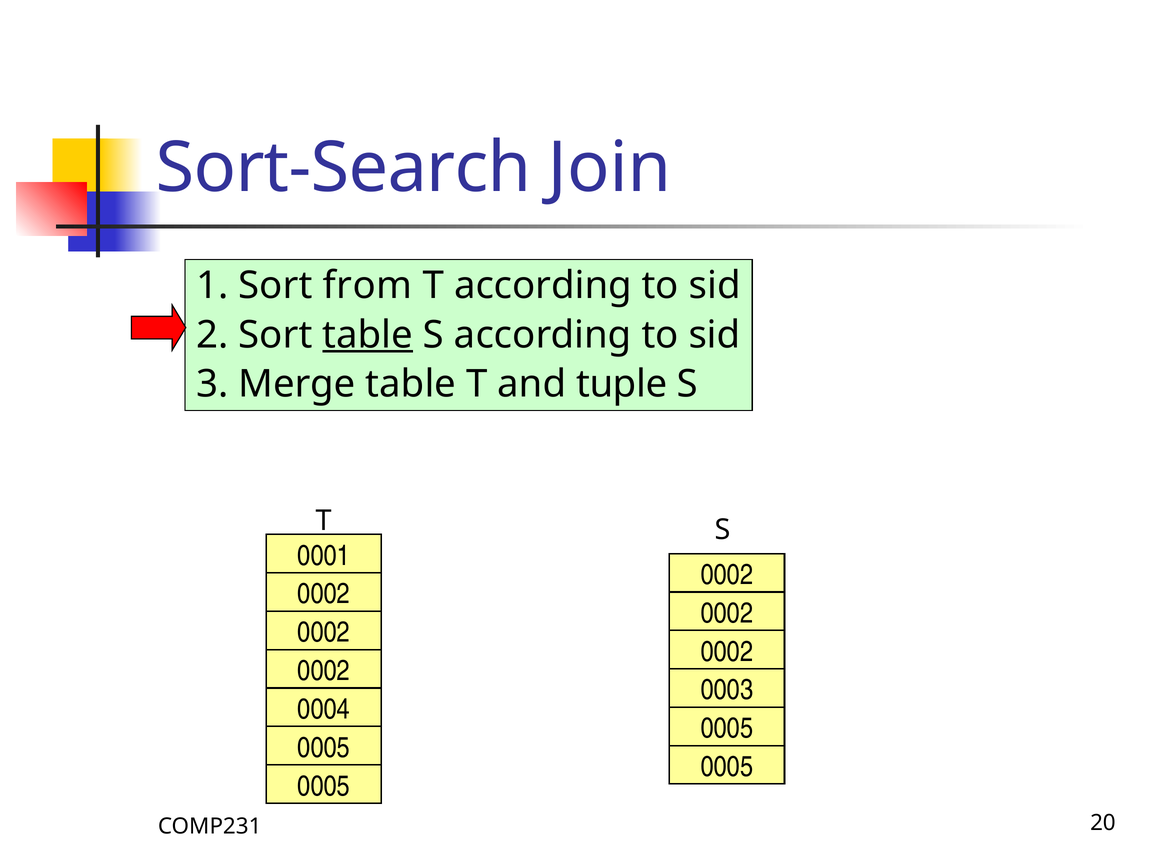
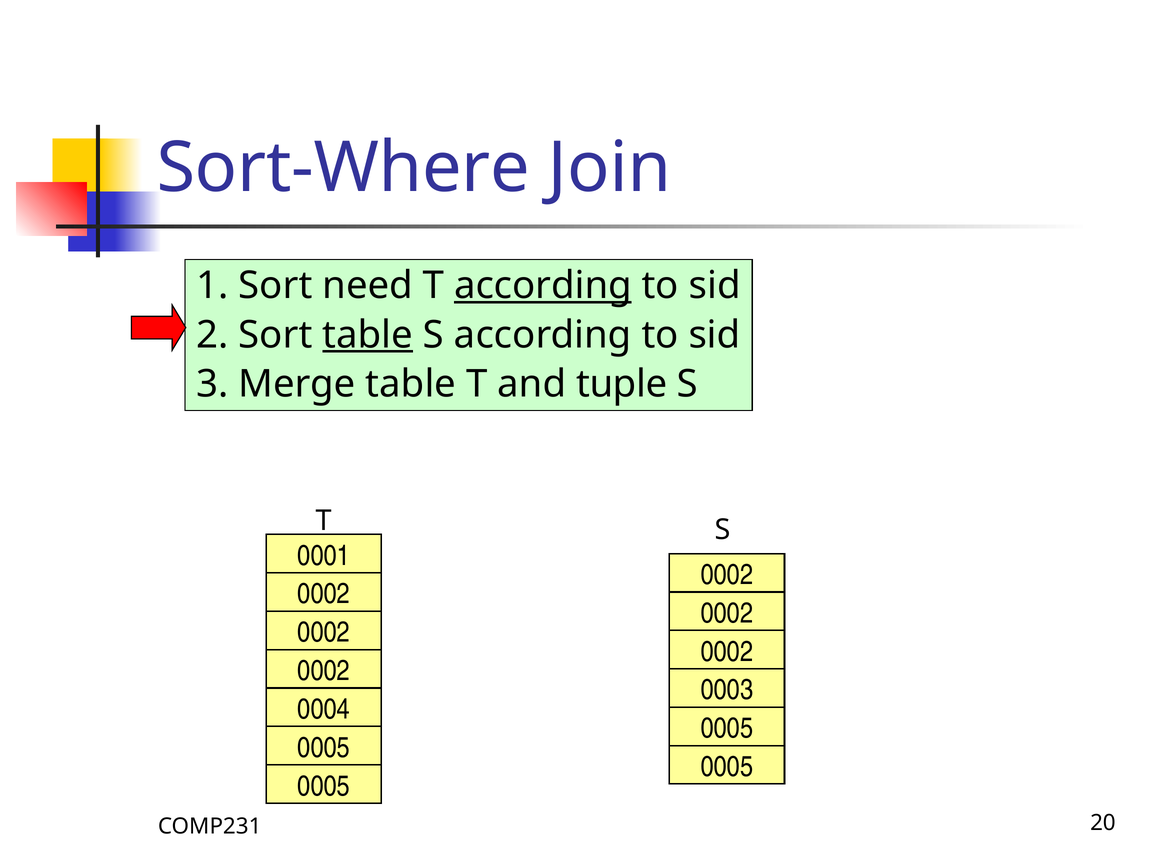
Sort-Search: Sort-Search -> Sort-Where (343, 168)
from: from -> need (368, 286)
according underline: none -> present (543, 286)
